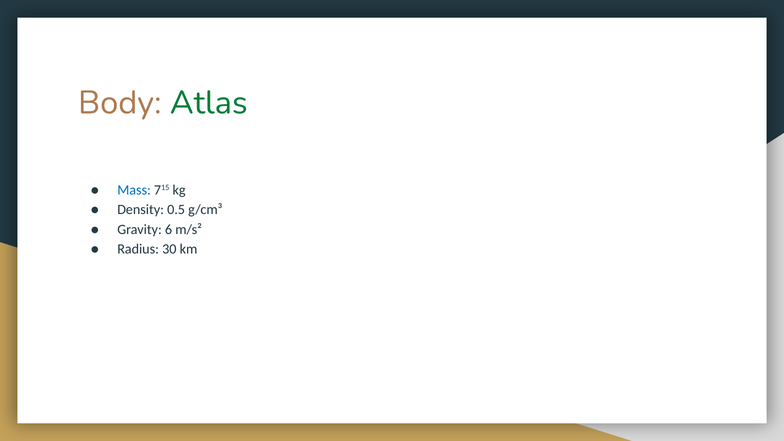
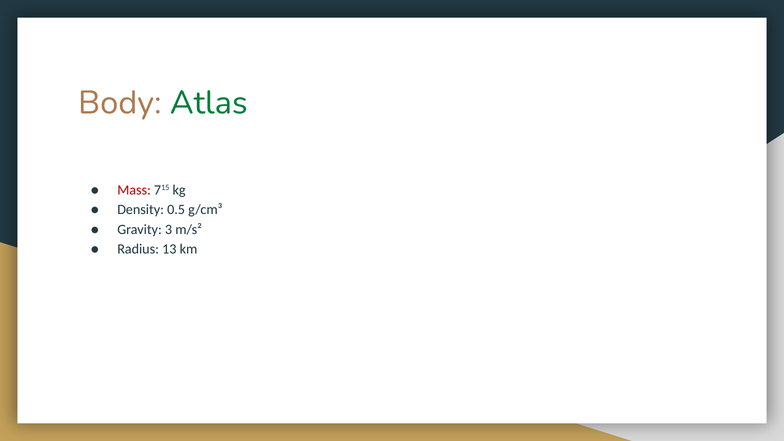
Mass colour: blue -> red (134, 190)
6: 6 -> 3 (169, 230)
30: 30 -> 13 (169, 249)
